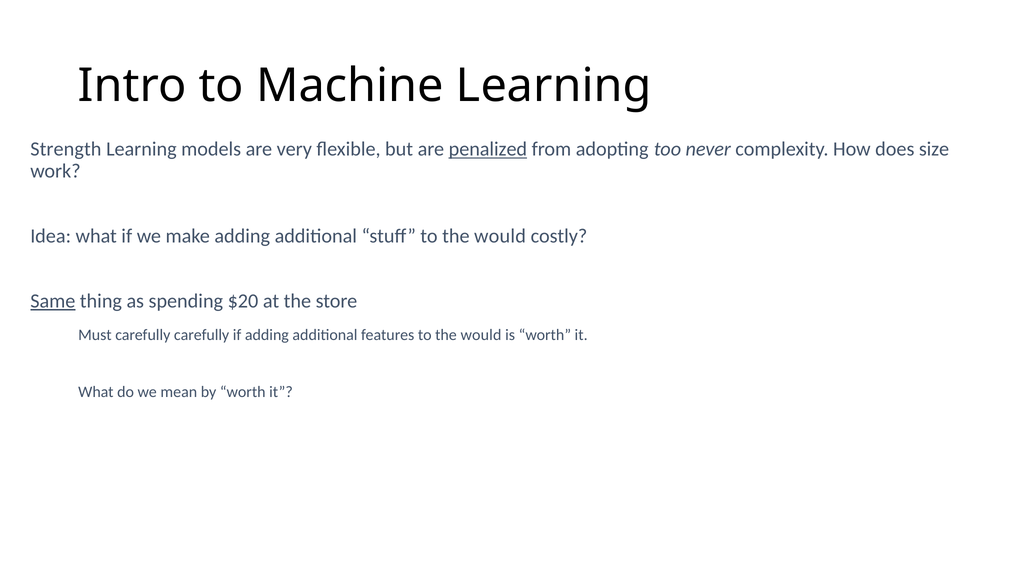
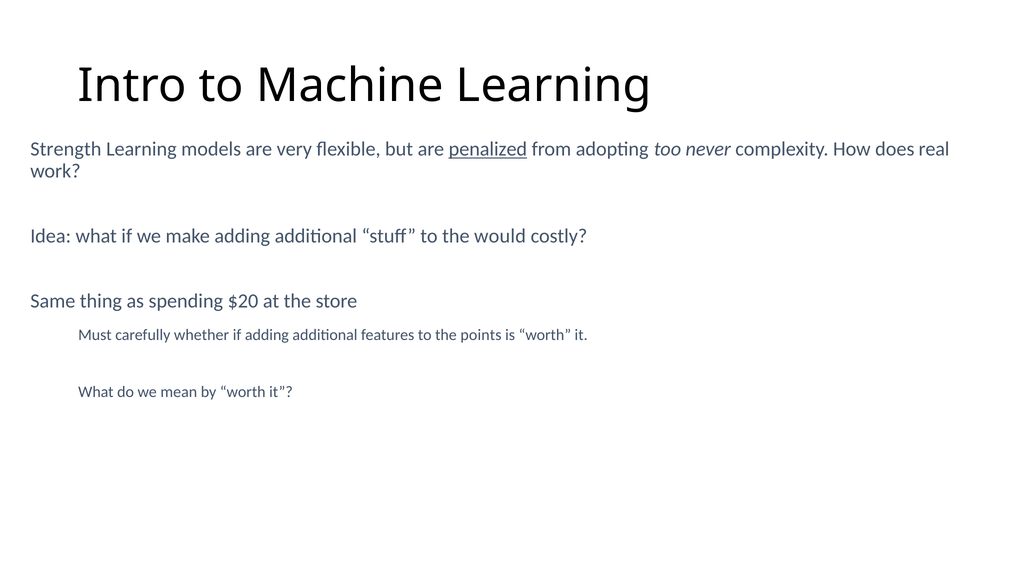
size: size -> real (934, 149)
Same underline: present -> none (53, 301)
carefully carefully: carefully -> whether (202, 335)
features to the would: would -> points (481, 335)
